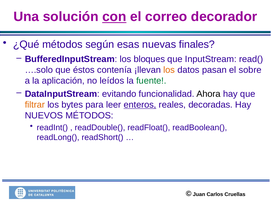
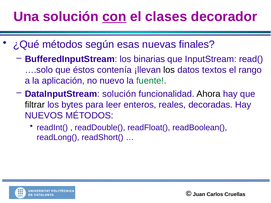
correo: correo -> clases (166, 17)
bloques: bloques -> binarias (149, 59)
los colour: orange -> black (169, 70)
pasan: pasan -> textos (214, 70)
sobre: sobre -> rango (250, 70)
leídos: leídos -> nuevo (112, 81)
DataInputStream evitando: evitando -> solución (119, 94)
filtrar colour: orange -> black (35, 105)
enteros underline: present -> none (140, 105)
